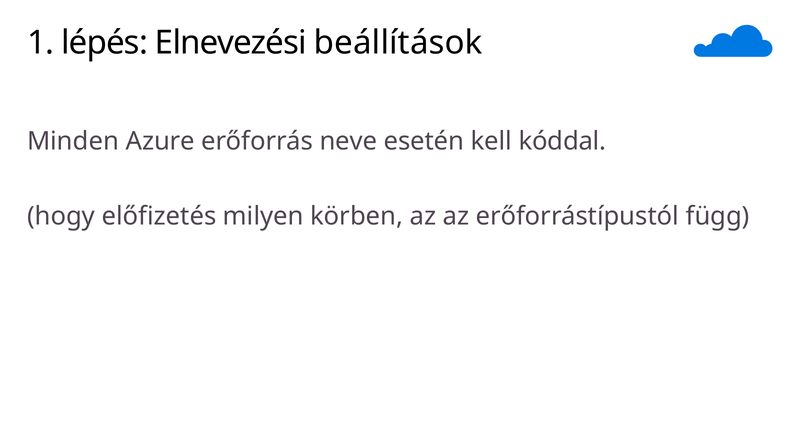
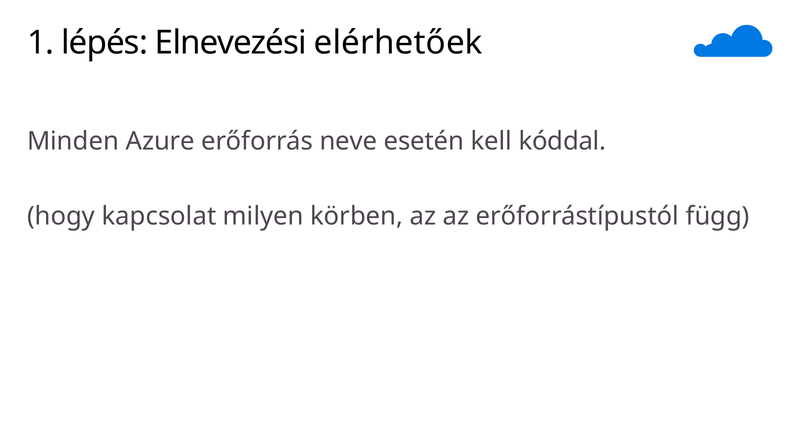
beállítások: beállítások -> elérhetőek (398, 43)
előfizetés: előfizetés -> kapcsolat (159, 216)
